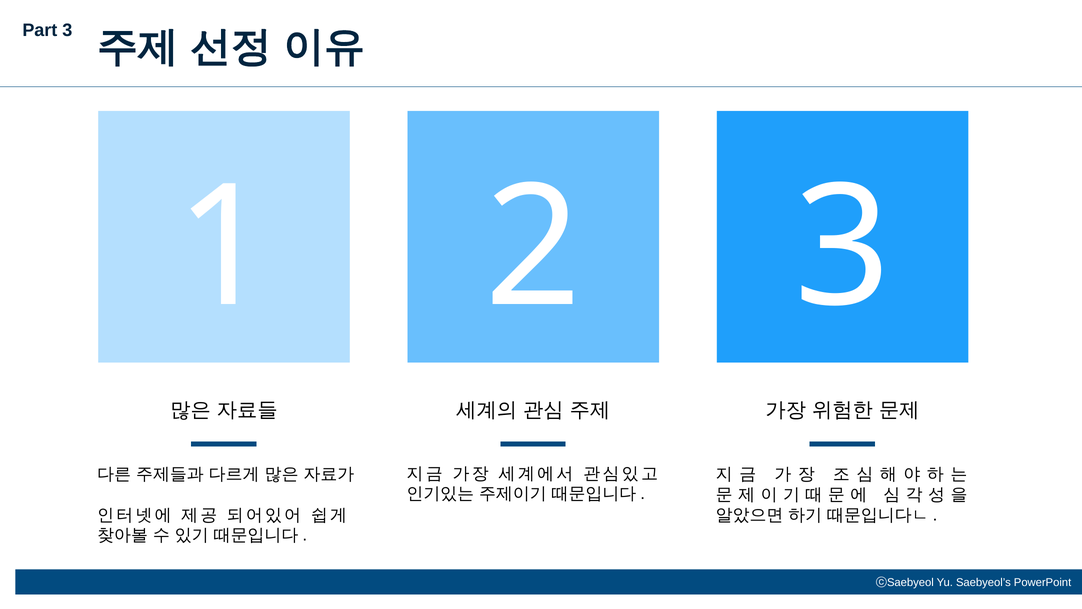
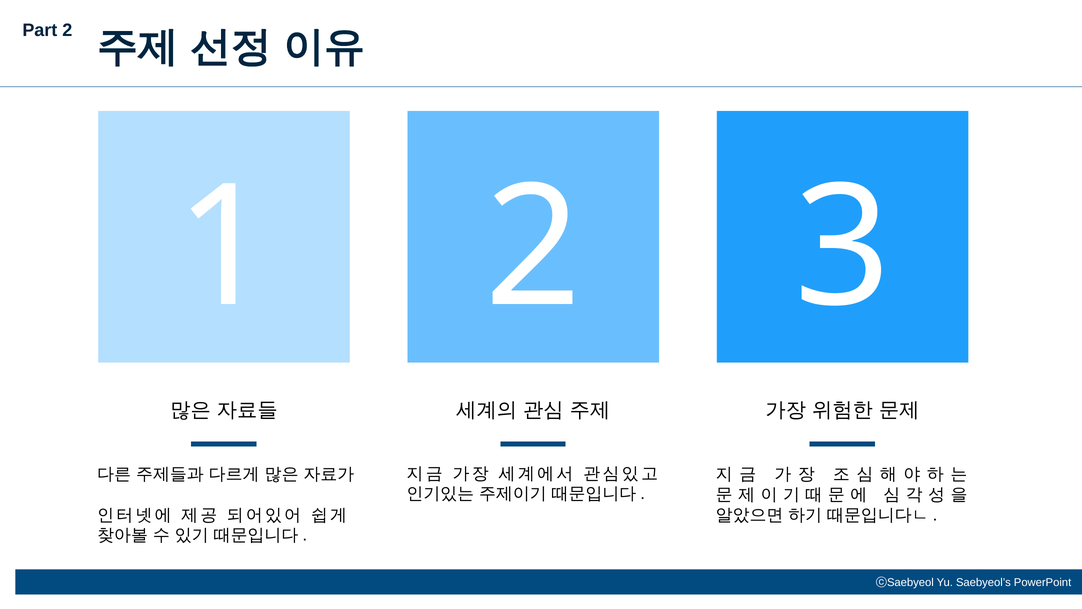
Part 3: 3 -> 2 (67, 30)
